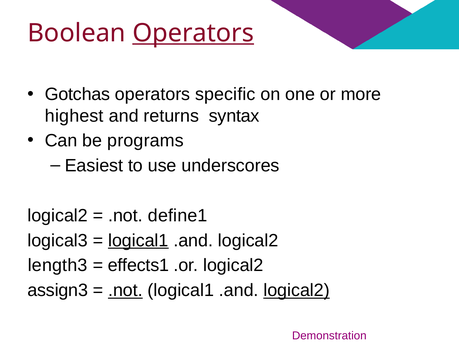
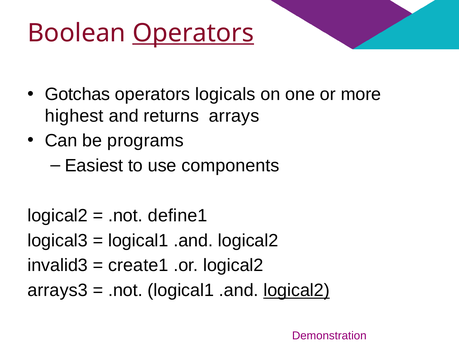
specific: specific -> logicals (225, 95)
syntax: syntax -> arrays (234, 116)
underscores: underscores -> components (230, 166)
logical1 underline: present -> none (138, 241)
length3: length3 -> invalid3 (58, 266)
effects1: effects1 -> create1 (138, 266)
assign3: assign3 -> arrays3 (58, 291)
.not underline: present -> none (125, 291)
